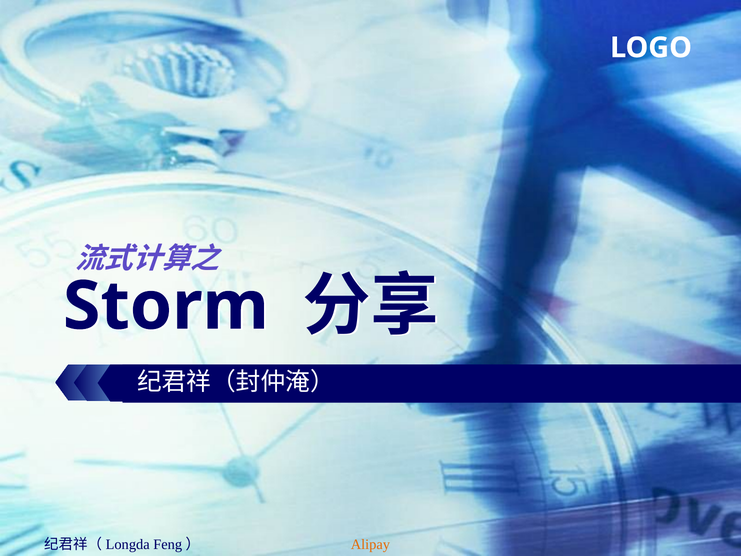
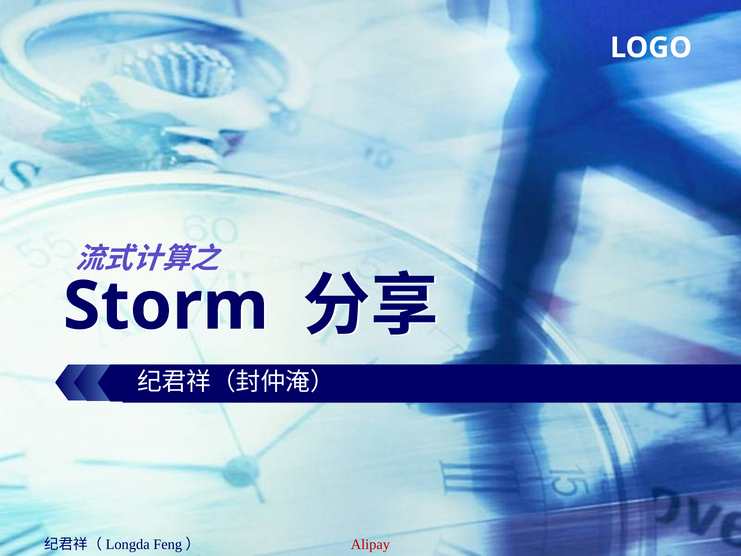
Alipay colour: orange -> red (370, 544)
